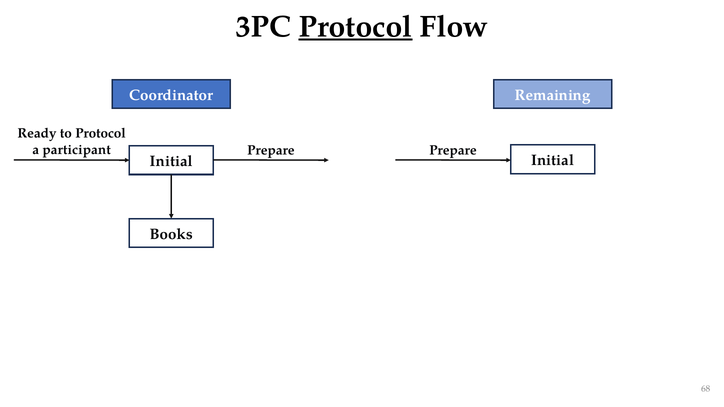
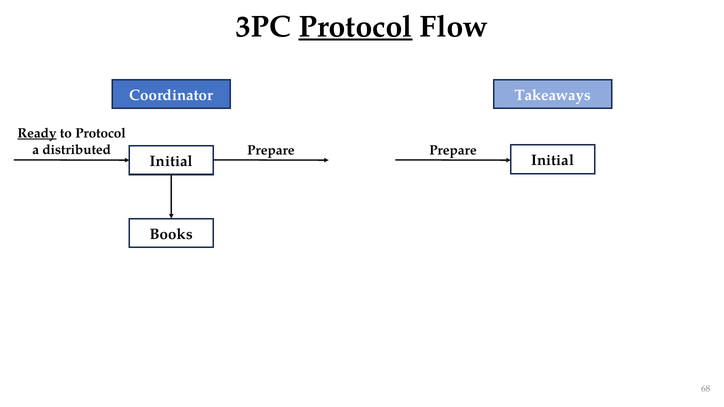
Remaining: Remaining -> Takeaways (553, 95)
Ready underline: none -> present (37, 133)
participant: participant -> distributed (77, 150)
